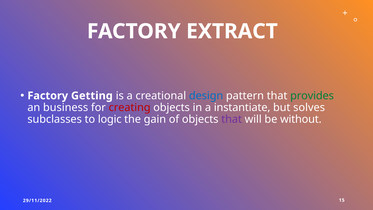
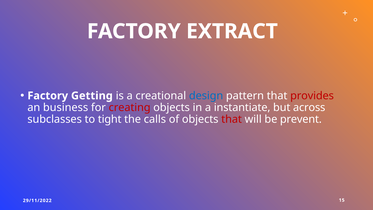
provides colour: green -> red (312, 96)
solves: solves -> across (309, 107)
logic: logic -> tight (110, 119)
gain: gain -> calls (155, 119)
that colour: purple -> red (232, 119)
without: without -> prevent (301, 119)
